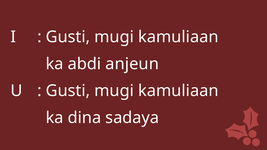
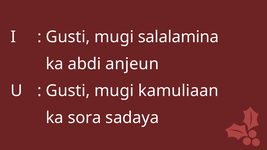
kamuliaan: kamuliaan -> salalamina (178, 37)
dina: dina -> sora (84, 118)
